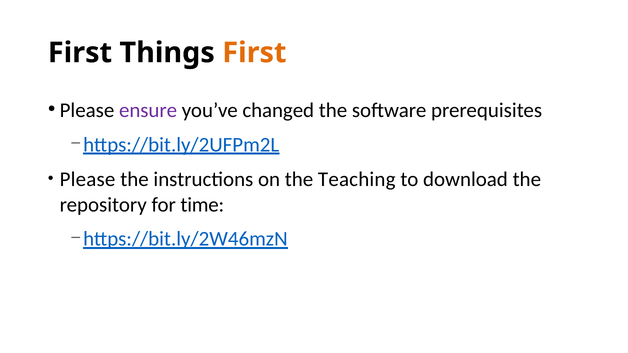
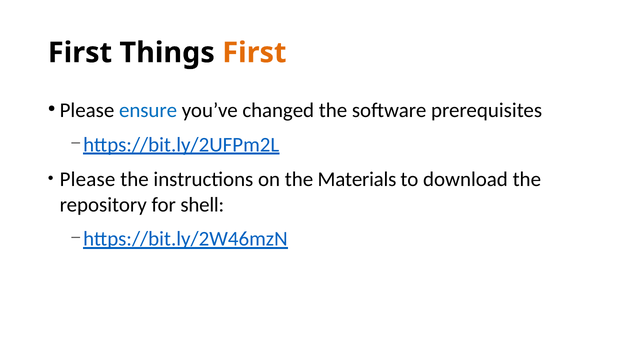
ensure colour: purple -> blue (148, 110)
Teaching: Teaching -> Materials (357, 180)
time: time -> shell (202, 205)
